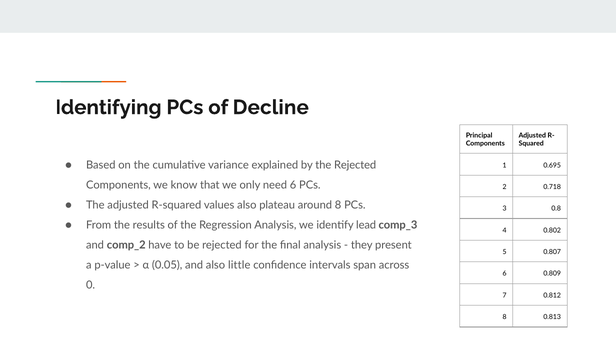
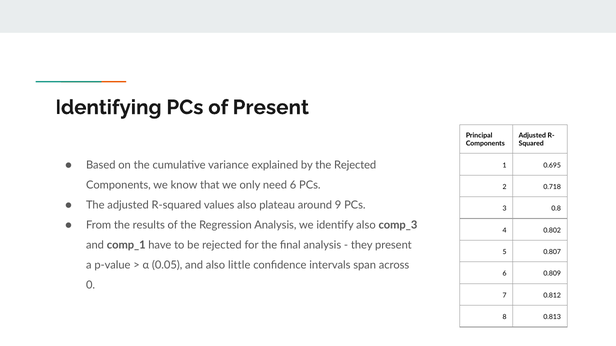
of Decline: Decline -> Present (271, 108)
around 8: 8 -> 9 (338, 205)
identify lead: lead -> also (366, 225)
comp_2: comp_2 -> comp_1 (126, 245)
